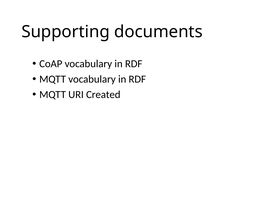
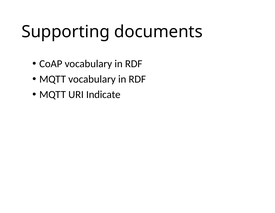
Created: Created -> Indicate (103, 94)
